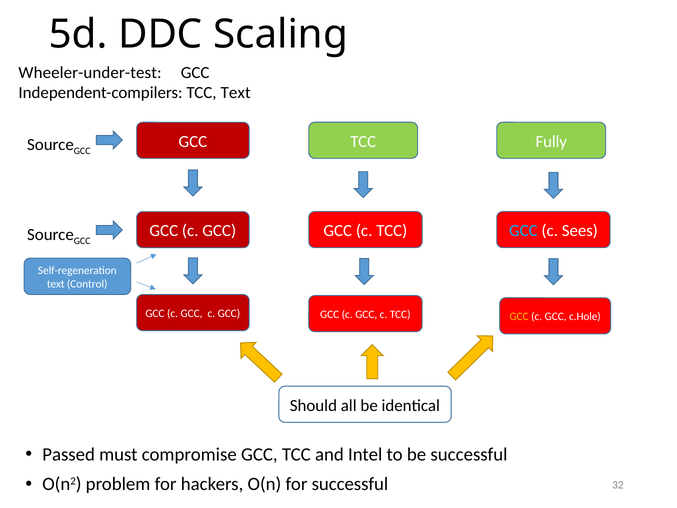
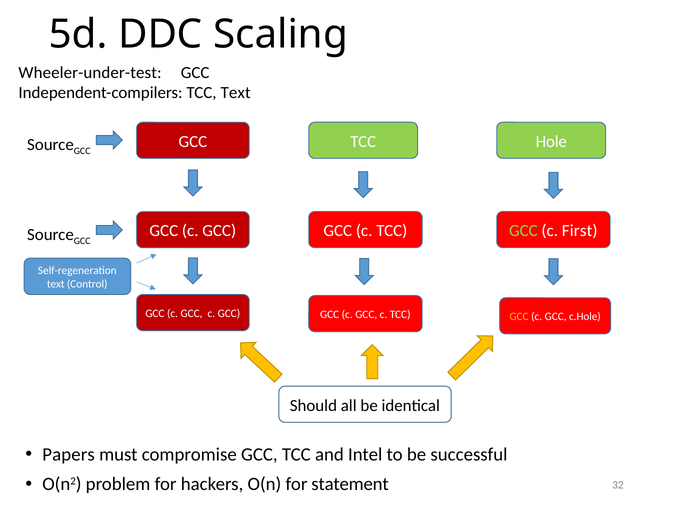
Fully: Fully -> Hole (551, 141)
GCC colour: light blue -> light green (523, 231)
Sees: Sees -> First (580, 231)
Passed: Passed -> Papers (69, 454)
for successful: successful -> statement (350, 484)
